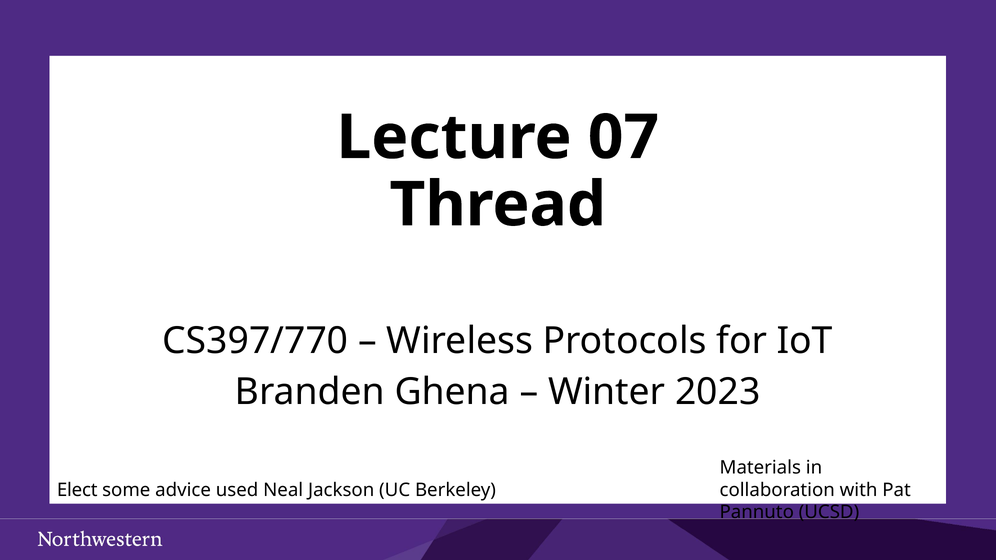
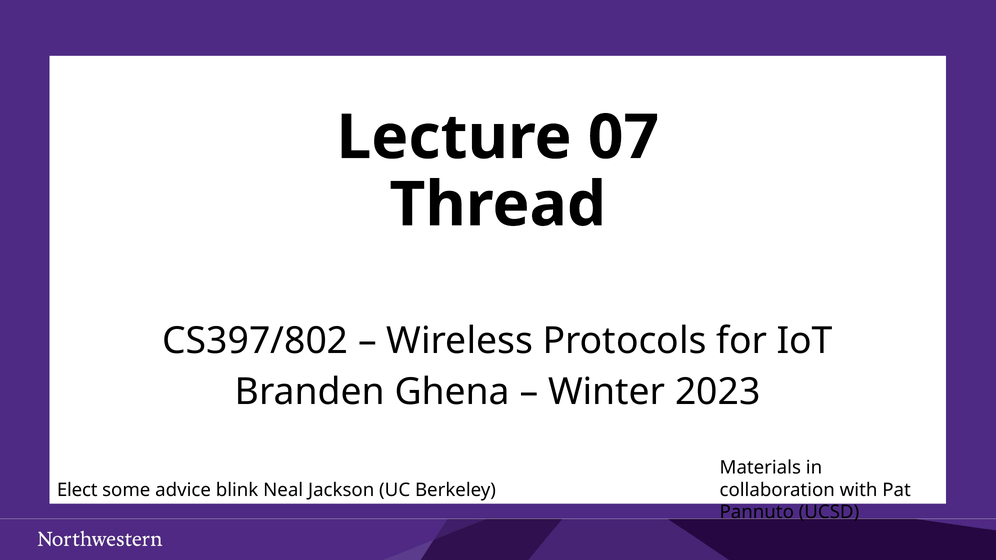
CS397/770: CS397/770 -> CS397/802 (255, 341)
used: used -> blink (237, 490)
